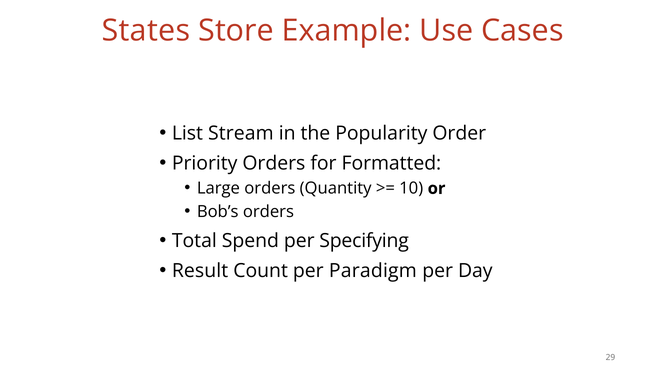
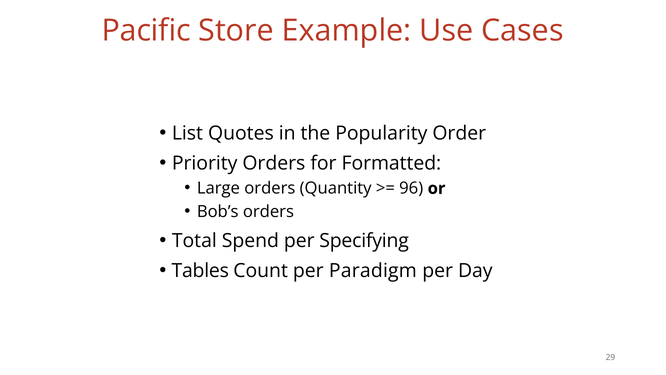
States: States -> Pacific (146, 31)
Stream: Stream -> Quotes (241, 133)
10: 10 -> 96 (411, 188)
Result: Result -> Tables (200, 271)
